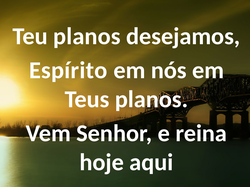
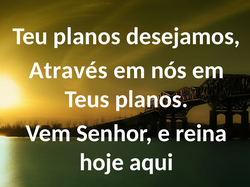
Espírito: Espírito -> Através (68, 70)
